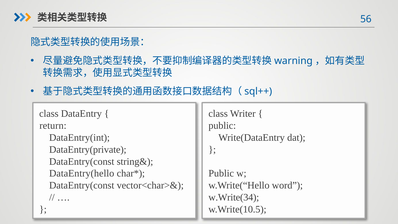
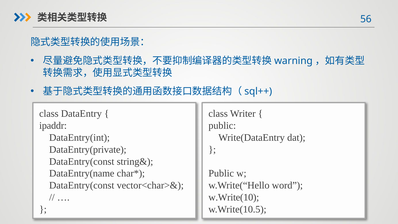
return: return -> ipaddr (53, 126)
DataEntry(hello: DataEntry(hello -> DataEntry(name (82, 173)
w.Write(34: w.Write(34 -> w.Write(10 (234, 197)
